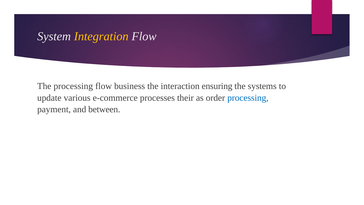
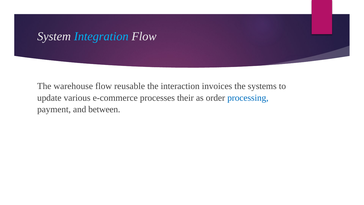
Integration colour: yellow -> light blue (101, 36)
The processing: processing -> warehouse (73, 86)
business: business -> reusable (130, 86)
ensuring: ensuring -> invoices (217, 86)
